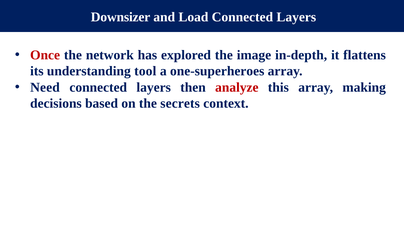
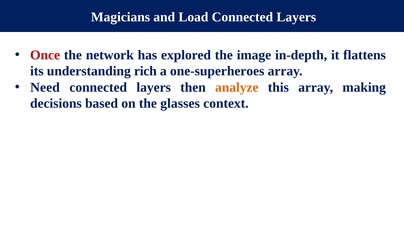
Downsizer: Downsizer -> Magicians (120, 17)
tool: tool -> rich (145, 71)
analyze colour: red -> orange (237, 87)
secrets: secrets -> glasses (180, 104)
